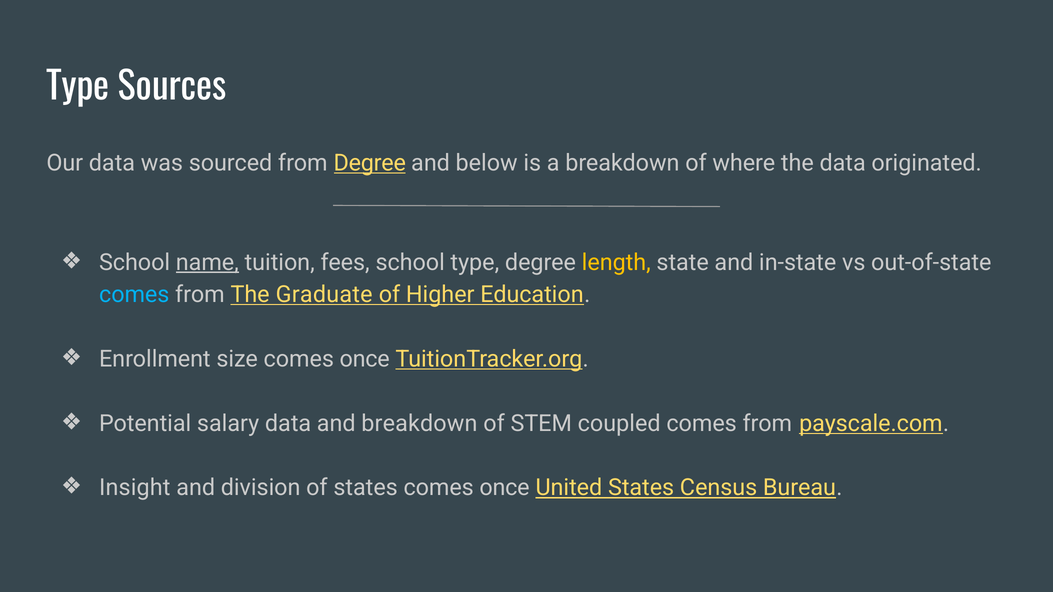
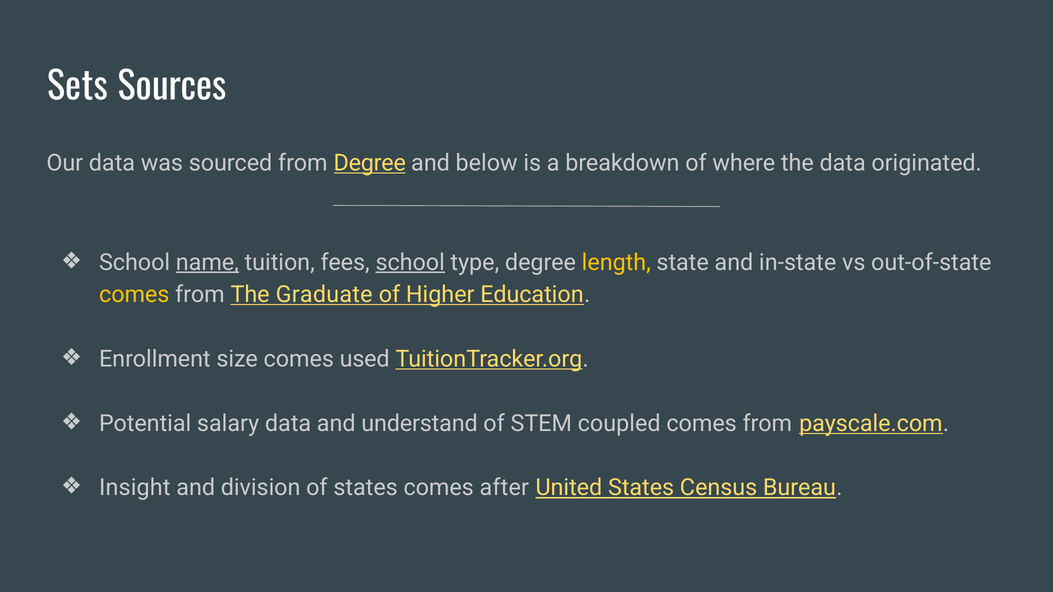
Type: Type -> Sets (78, 87)
school underline: none -> present (410, 263)
comes colour: light blue -> yellow (134, 295)
size comes once: once -> used (365, 359)
and breakdown: breakdown -> understand (420, 424)
states comes once: once -> after (504, 488)
